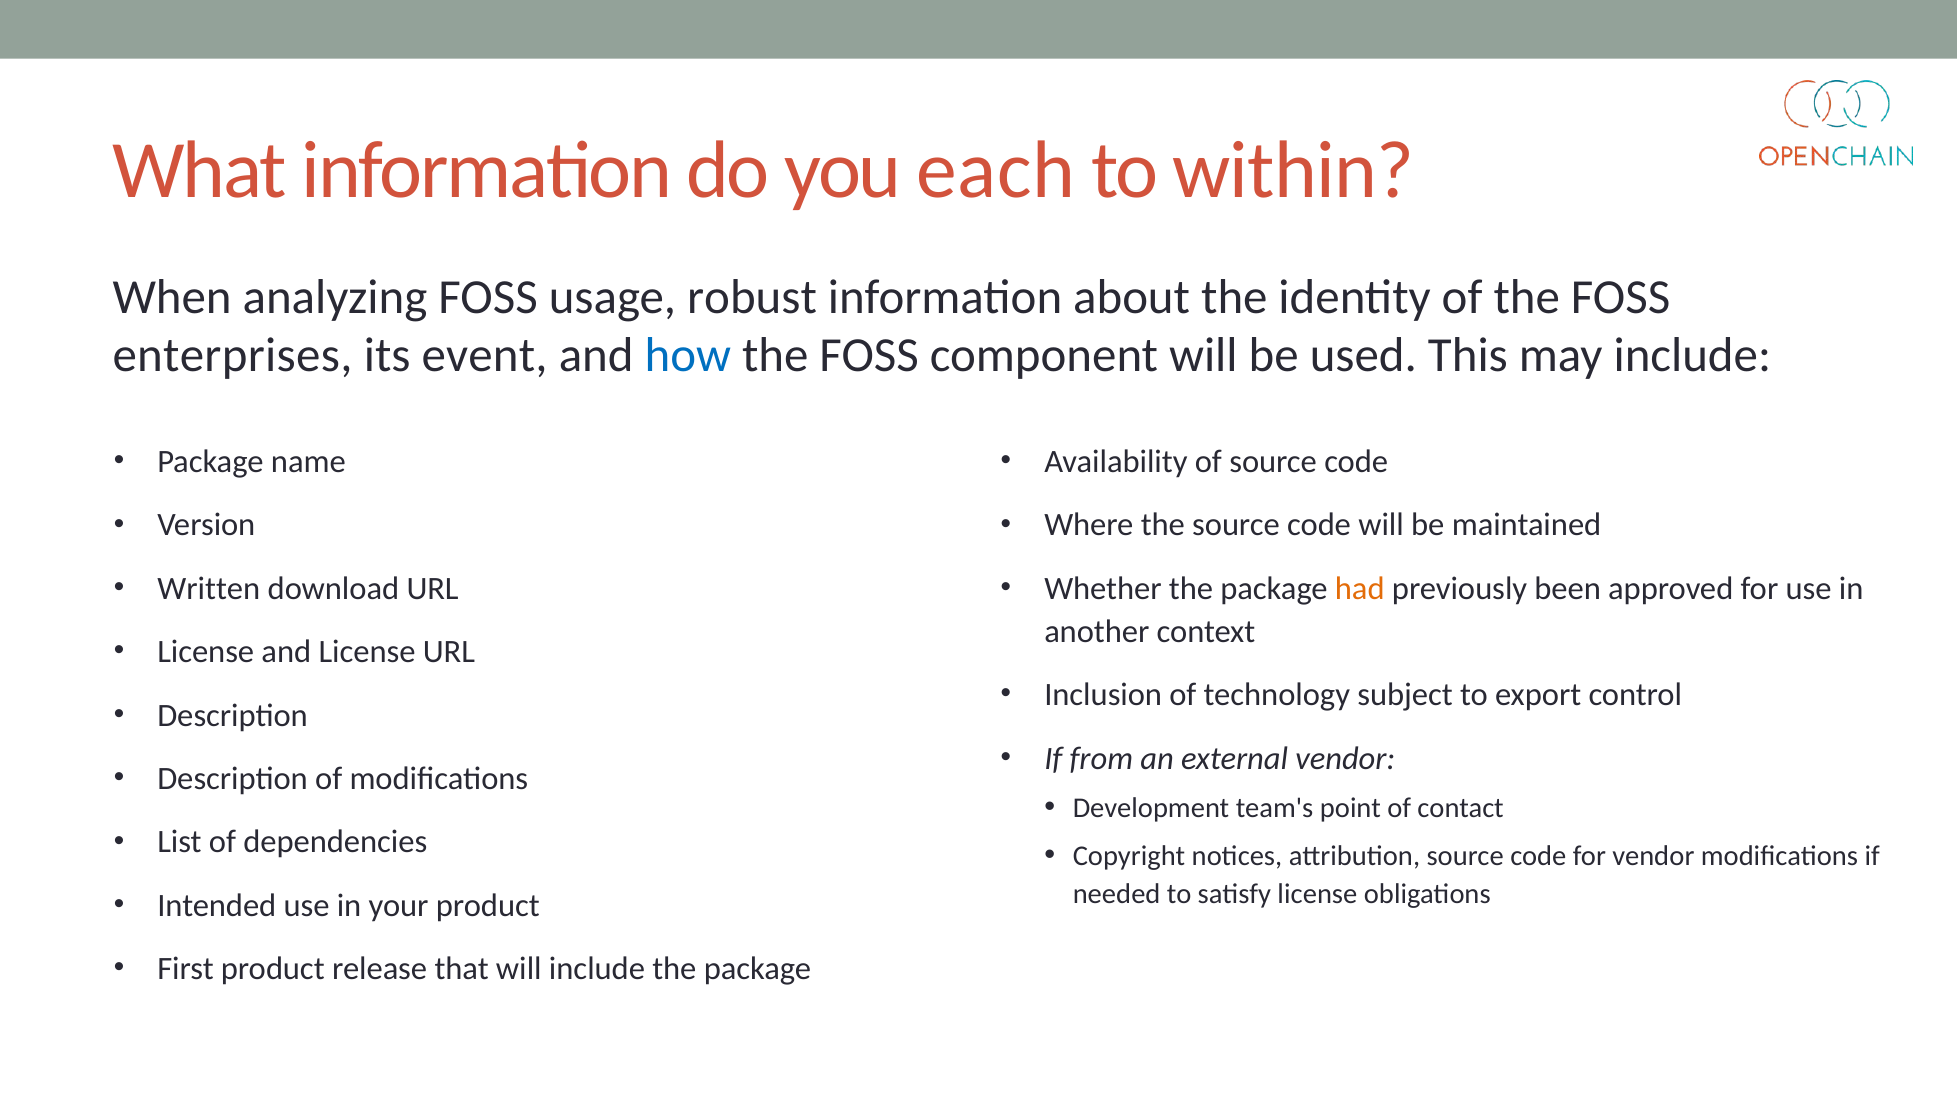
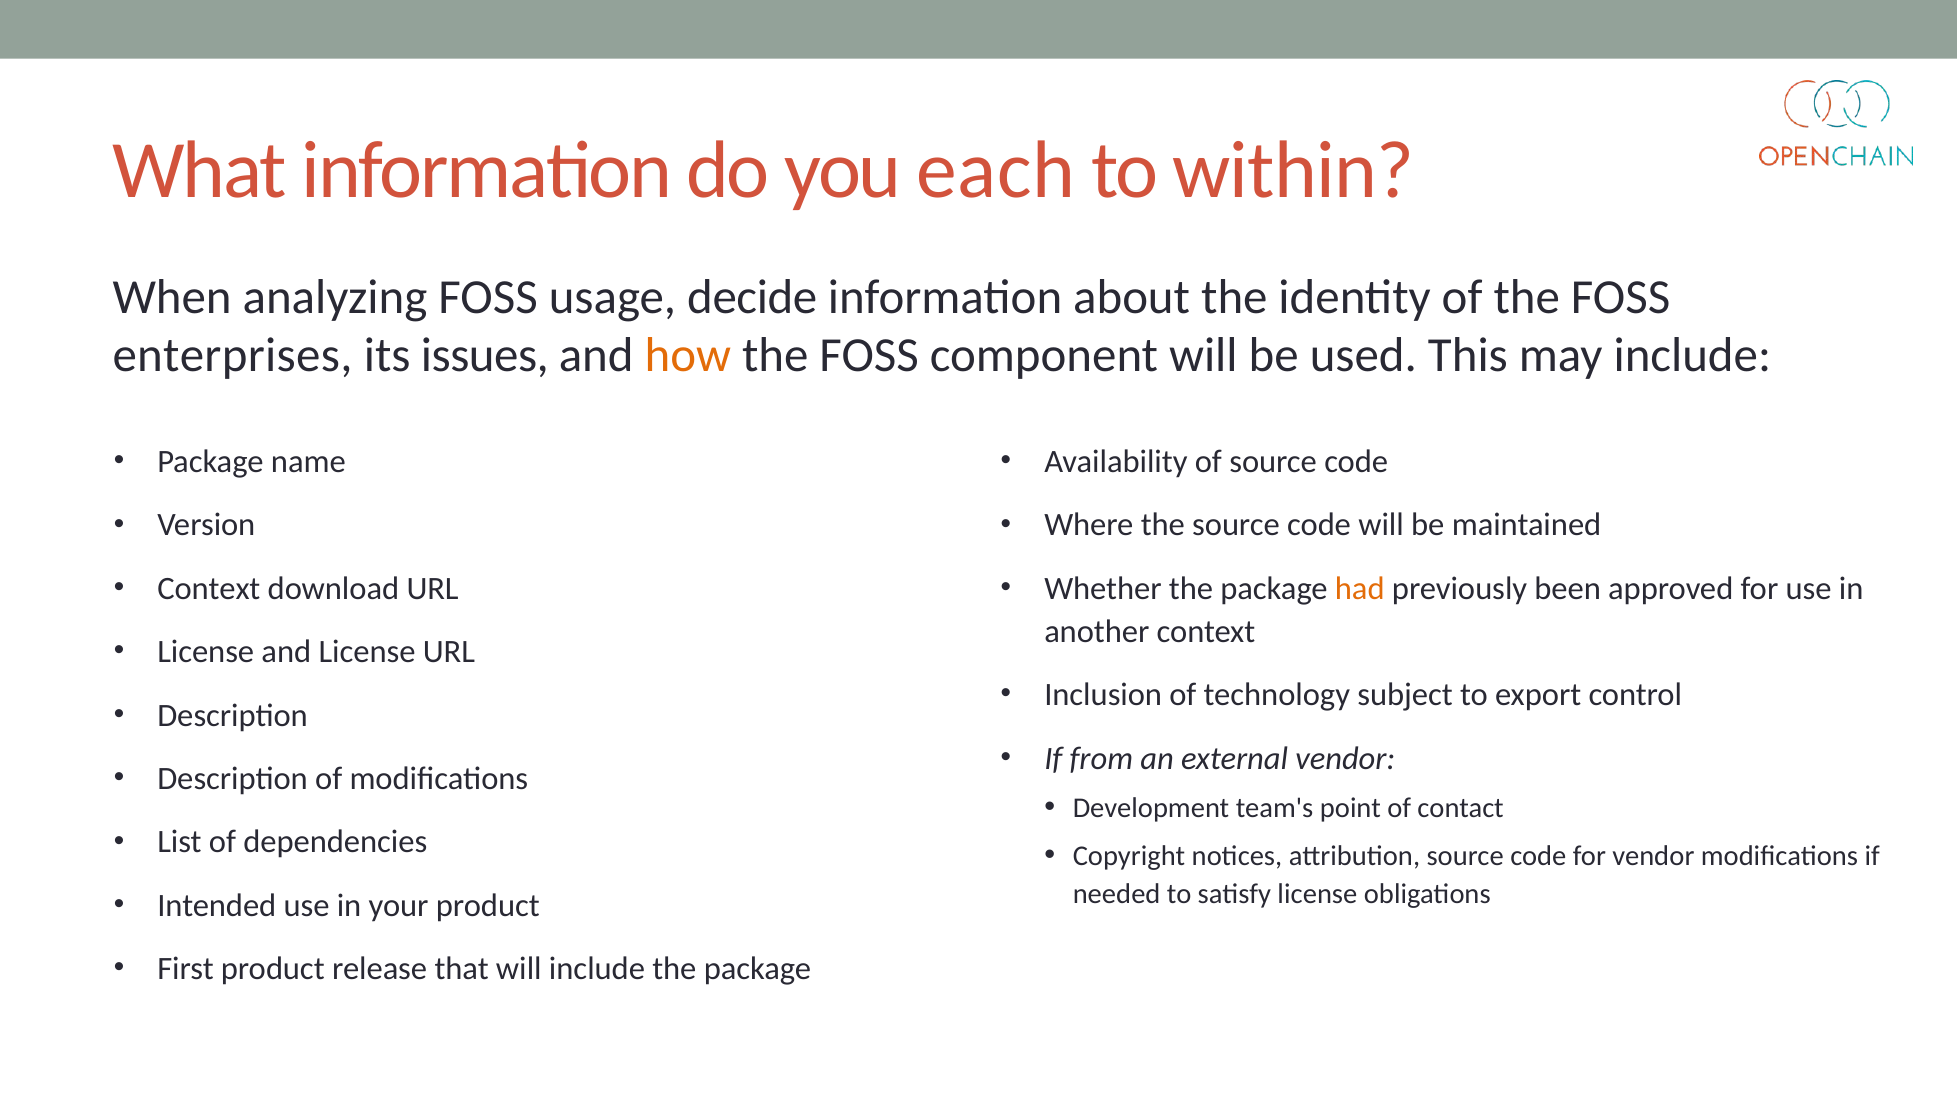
robust: robust -> decide (752, 297)
event: event -> issues (485, 356)
how colour: blue -> orange (688, 356)
Written: Written -> Context (209, 588)
